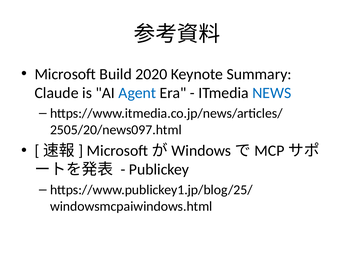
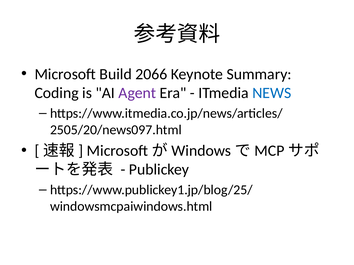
2020: 2020 -> 2066 (151, 74)
Claude: Claude -> Coding (57, 93)
Agent colour: blue -> purple (137, 93)
